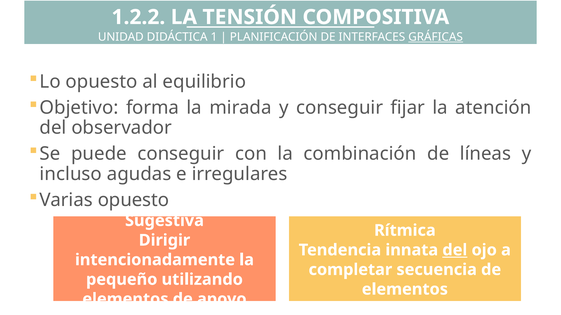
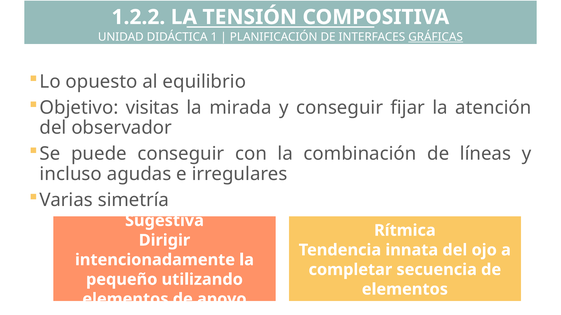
forma: forma -> visitas (153, 108)
Varias opuesto: opuesto -> simetría (133, 200)
del underline: present -> none (455, 250)
